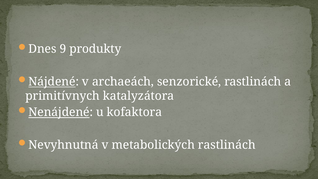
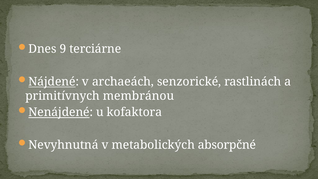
produkty: produkty -> terciárne (95, 49)
katalyzátora: katalyzátora -> membránou (138, 96)
metabolických rastlinách: rastlinách -> absorpčné (227, 145)
